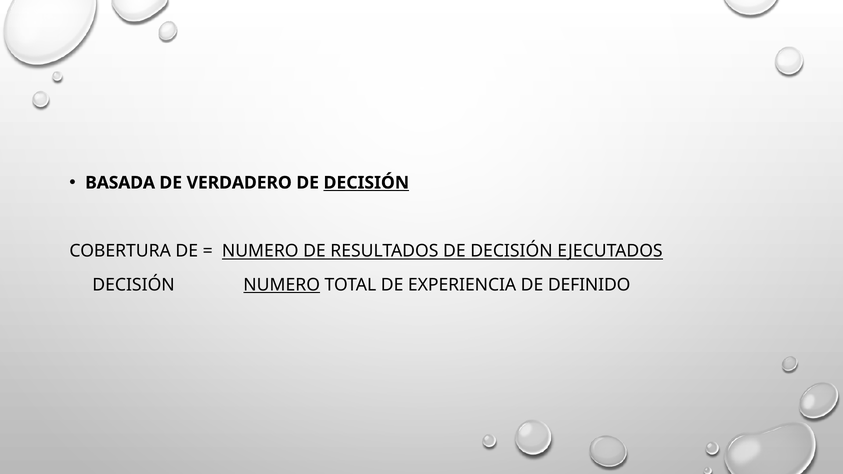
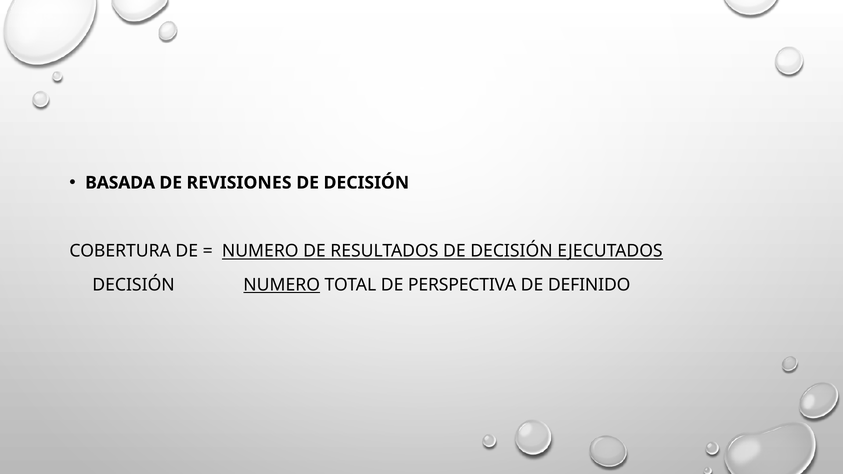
VERDADERO: VERDADERO -> REVISIONES (239, 183)
DECISIÓN underline: present -> none (366, 183)
EXPERIENCIA: EXPERIENCIA -> PERSPECTIVA (462, 285)
